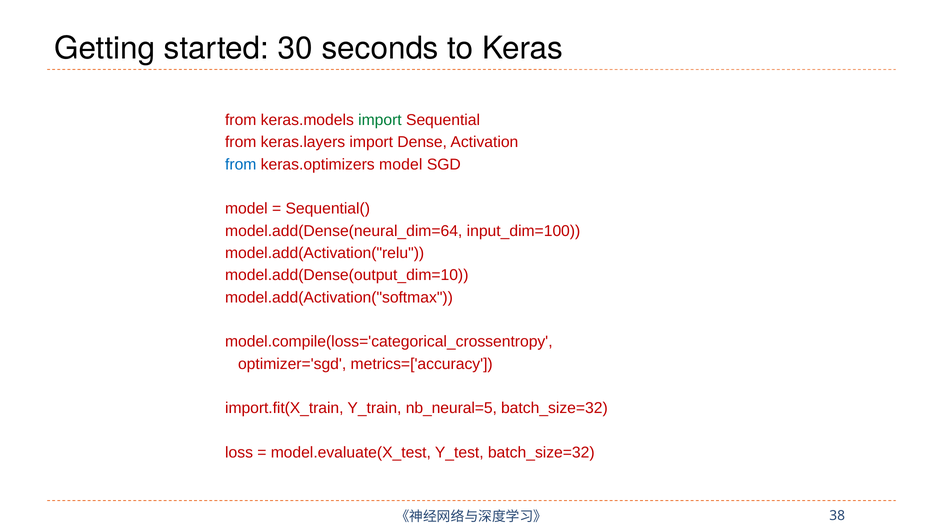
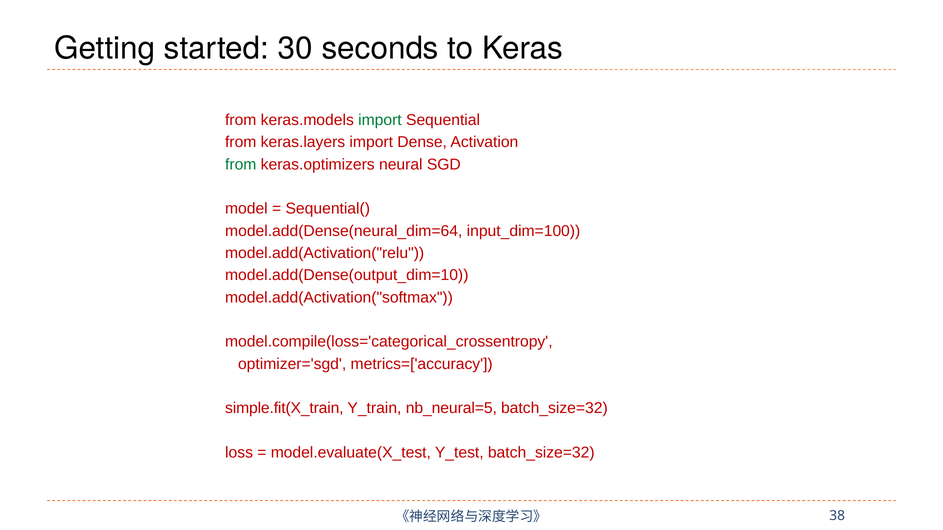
from colour: blue -> green (241, 165)
keras.optimizers model: model -> neural (401, 165)
import.fit(X_train: import.fit(X_train -> simple.fit(X_train (284, 409)
